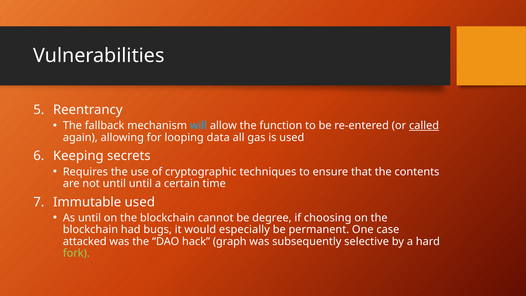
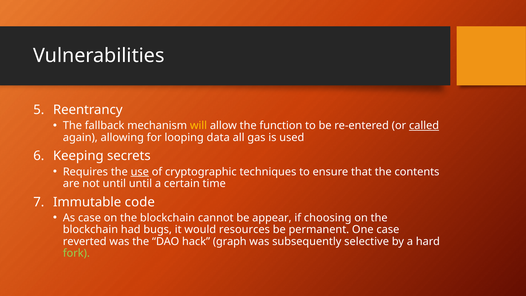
will colour: light blue -> yellow (199, 126)
use underline: none -> present (140, 172)
Immutable used: used -> code (140, 202)
As until: until -> case (89, 218)
degree: degree -> appear (272, 218)
especially: especially -> resources (244, 230)
attacked: attacked -> reverted (85, 241)
